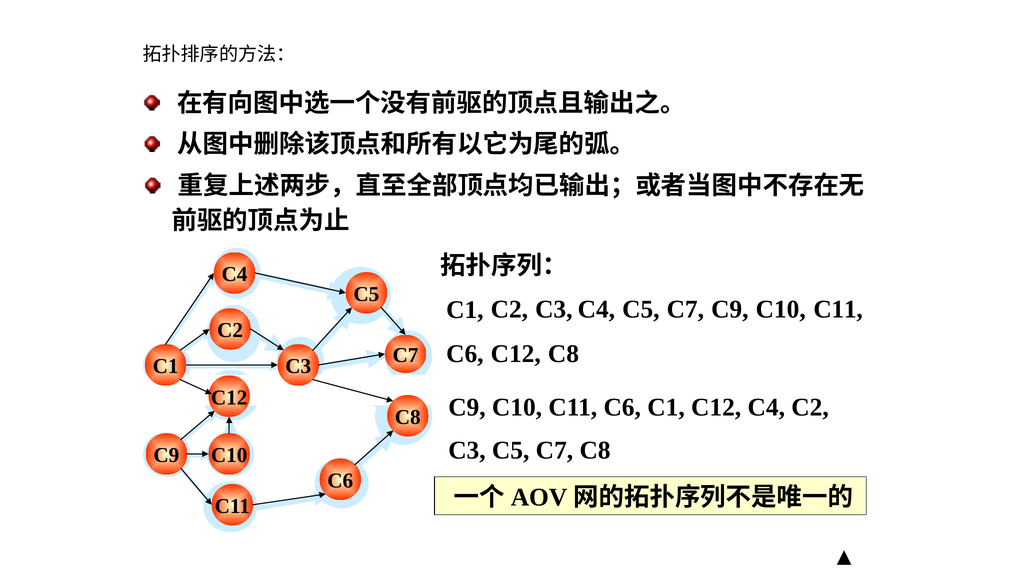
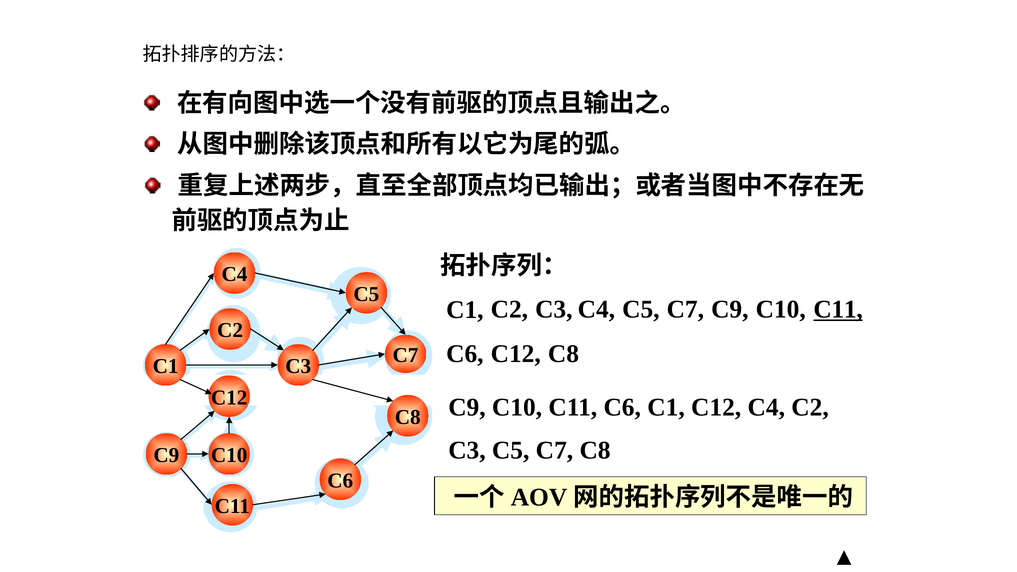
C11 underline: none -> present (838, 309)
